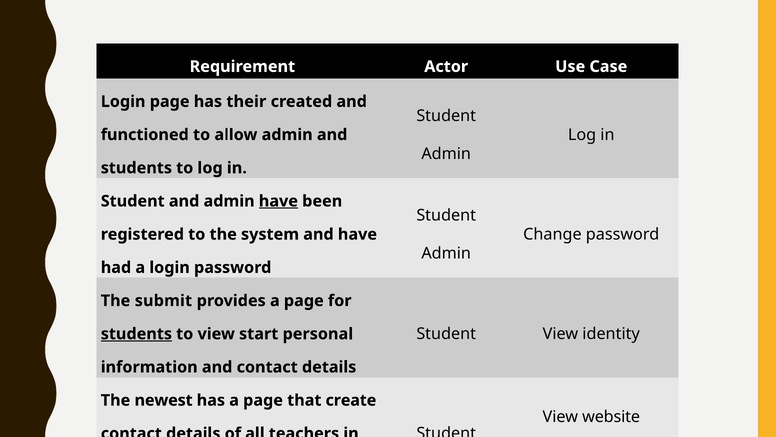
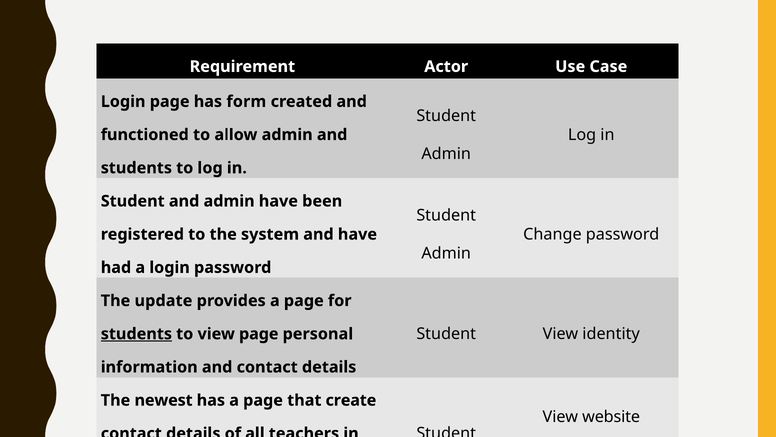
their: their -> form (246, 101)
have underline: present -> none (278, 201)
submit: submit -> update (163, 300)
view start: start -> page (259, 334)
